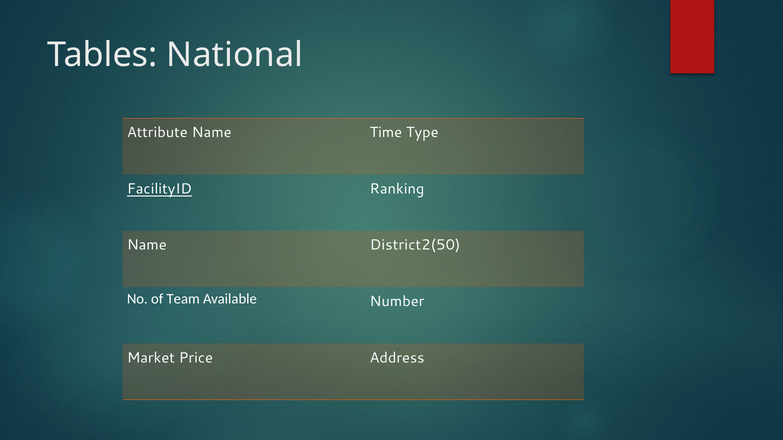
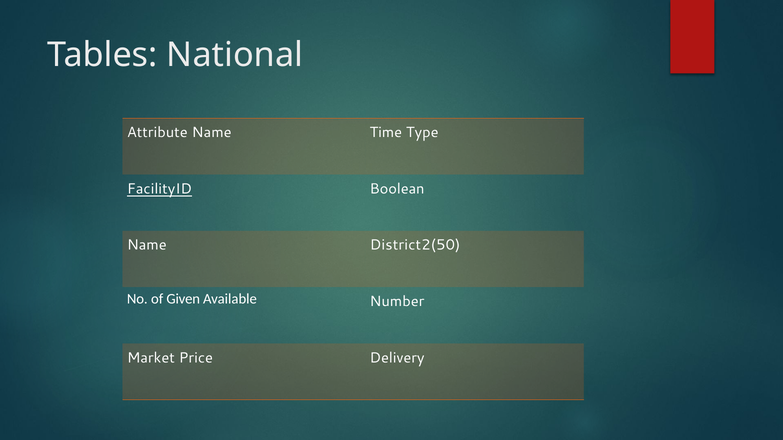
Ranking: Ranking -> Boolean (397, 189)
Team: Team -> Given (183, 299)
Address: Address -> Delivery (397, 358)
